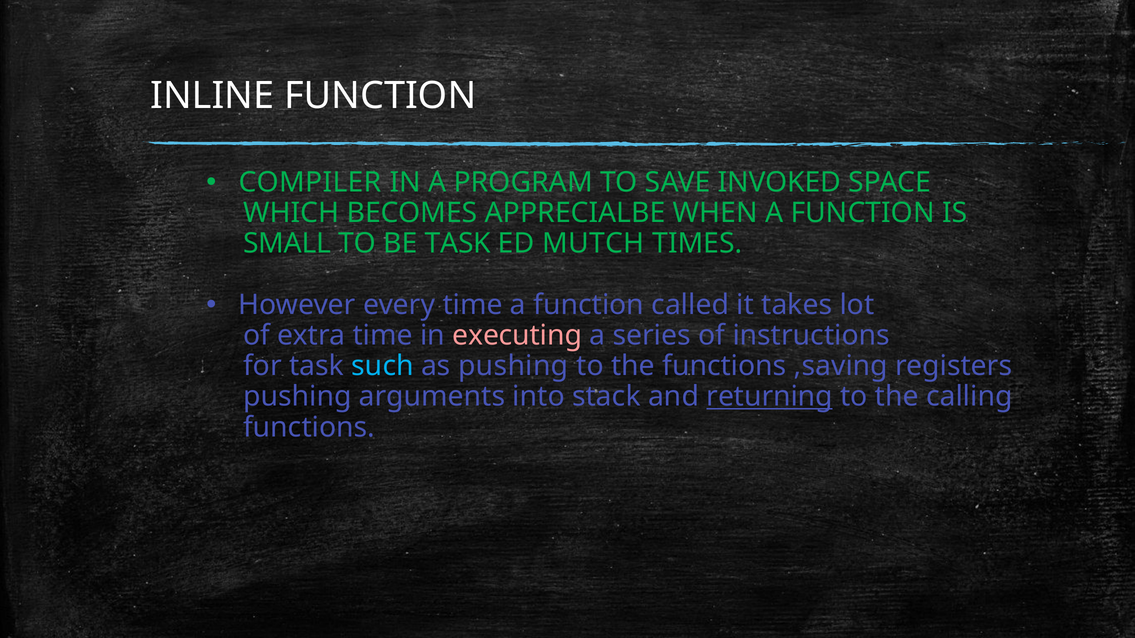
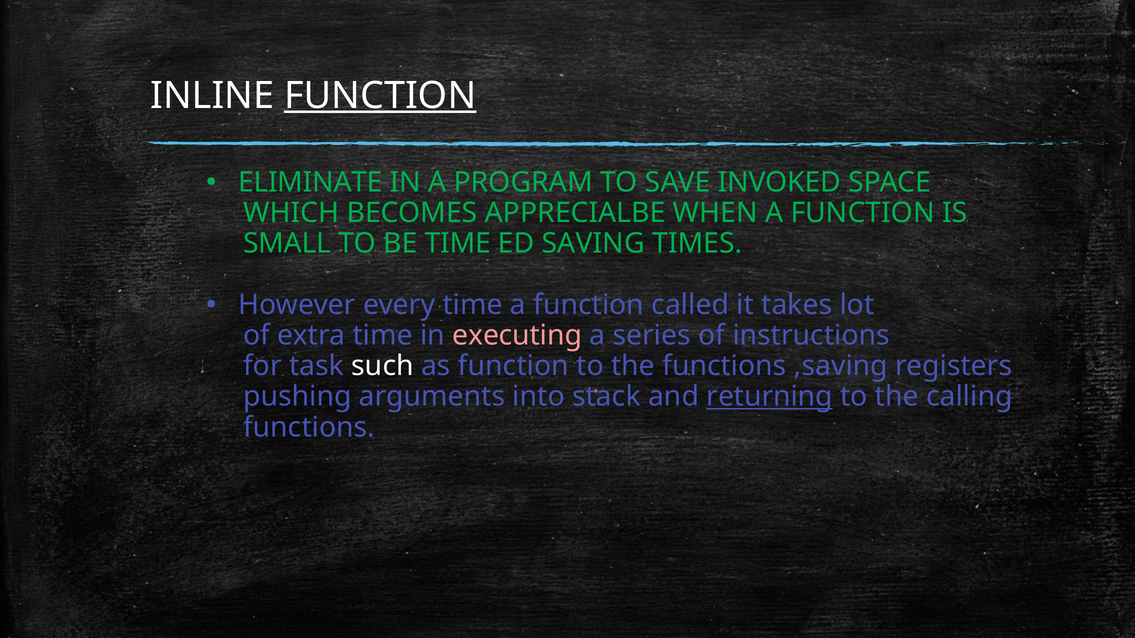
FUNCTION underline: none -> present (380, 96)
COMPILER: COMPILER -> ELIMINATE (310, 183)
BE TASK: TASK -> TIME (458, 244)
MUTCH: MUTCH -> SAVING (593, 244)
such colour: light blue -> white (383, 366)
as pushing: pushing -> function (513, 366)
